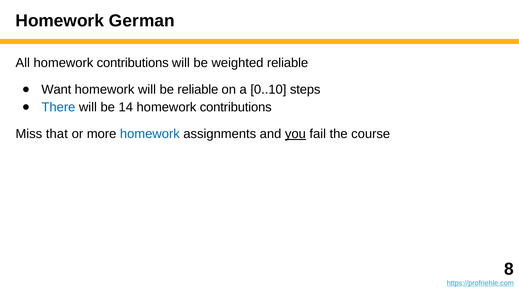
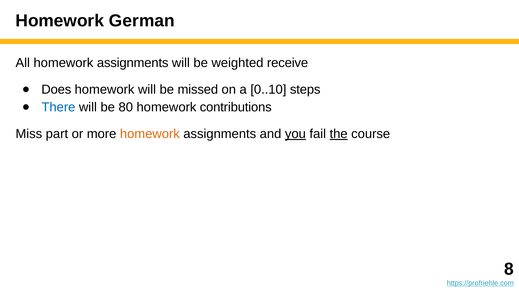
All homework contributions: contributions -> assignments (133, 63)
weighted reliable: reliable -> receive (288, 63)
Want: Want -> Does (56, 89)
be reliable: reliable -> missed (198, 89)
14: 14 -> 80 (126, 107)
that: that -> part (57, 134)
homework colour: blue -> orange (150, 134)
the underline: none -> present (339, 134)
